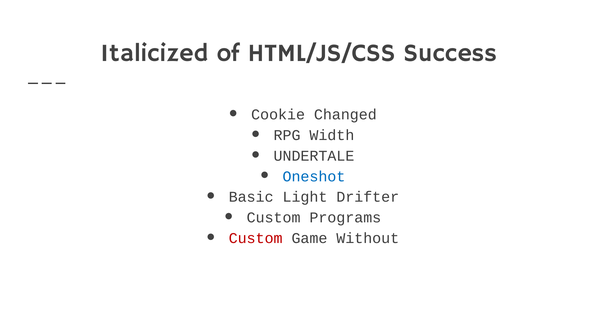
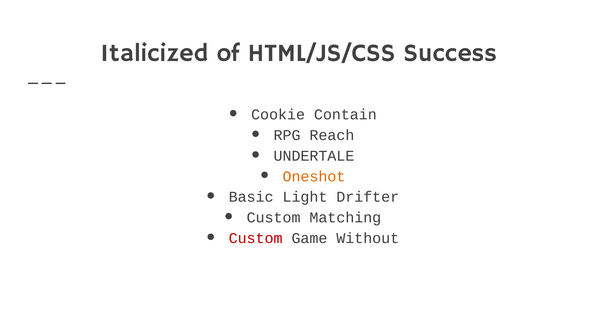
Changed: Changed -> Contain (345, 115)
Width: Width -> Reach (332, 135)
Oneshot colour: blue -> orange (314, 177)
Programs: Programs -> Matching (345, 218)
